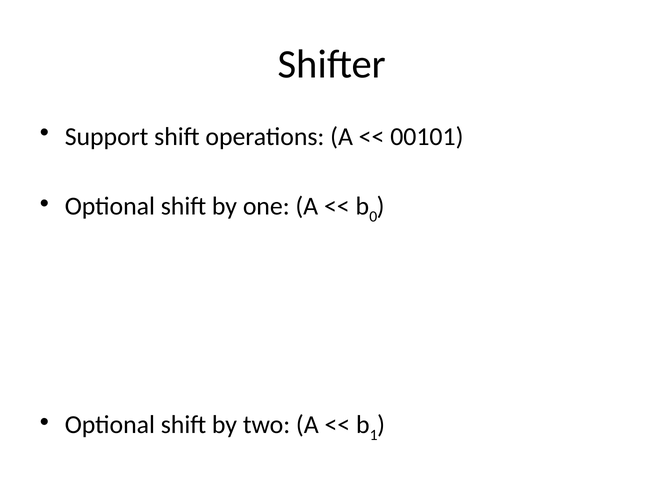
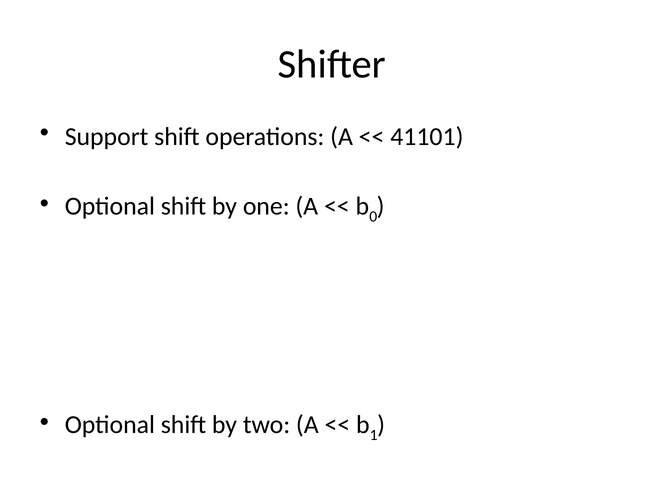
00101: 00101 -> 41101 (427, 137)
